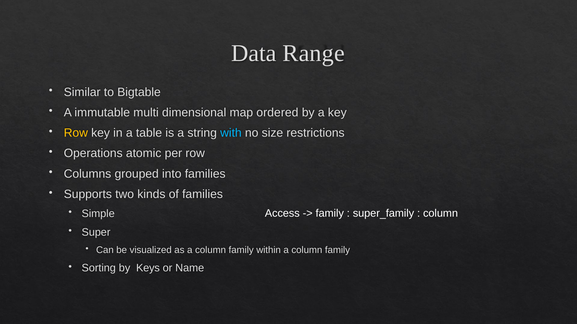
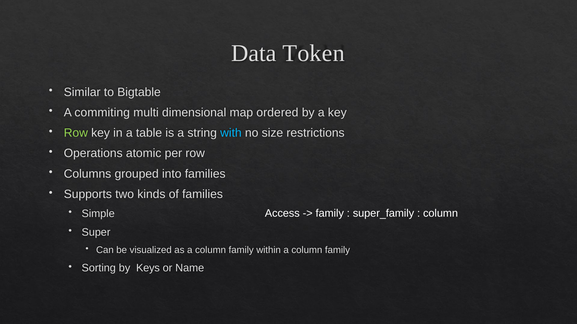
Range: Range -> Token (314, 53)
immutable: immutable -> commiting (102, 113)
Row colour: yellow -> light green (76, 133)
